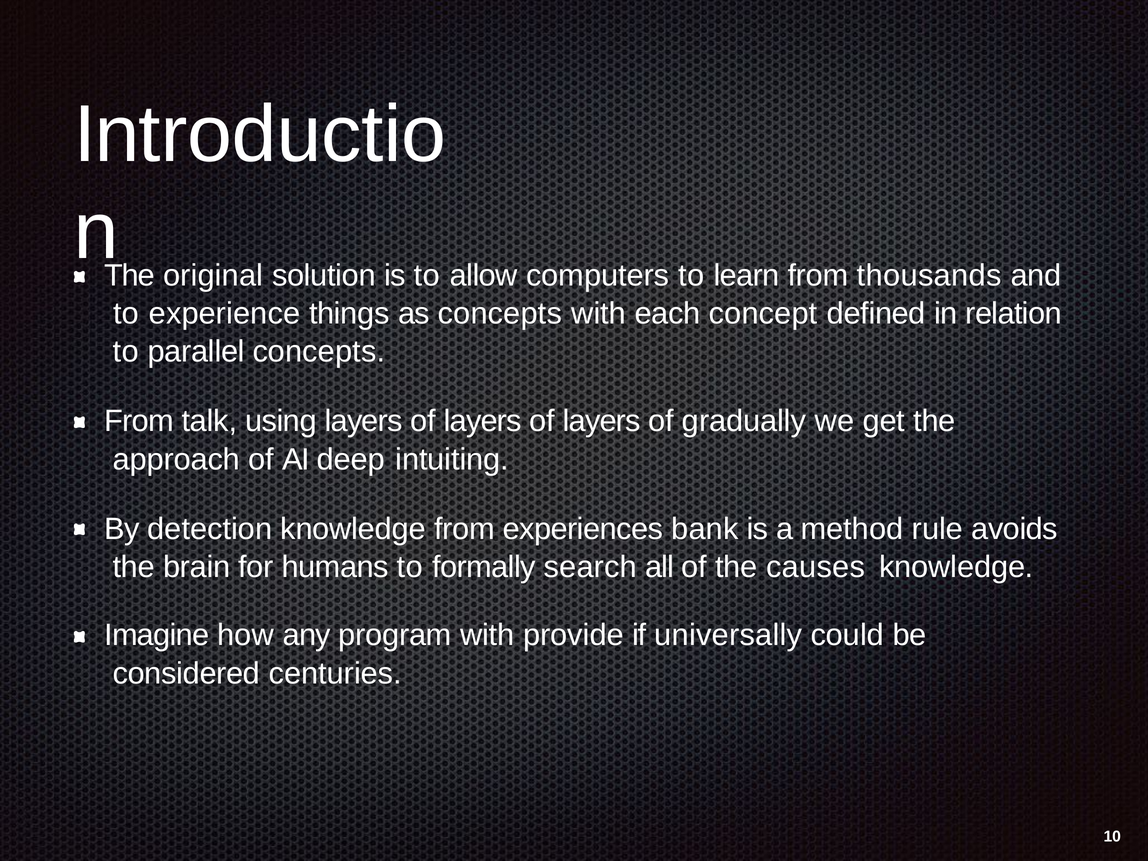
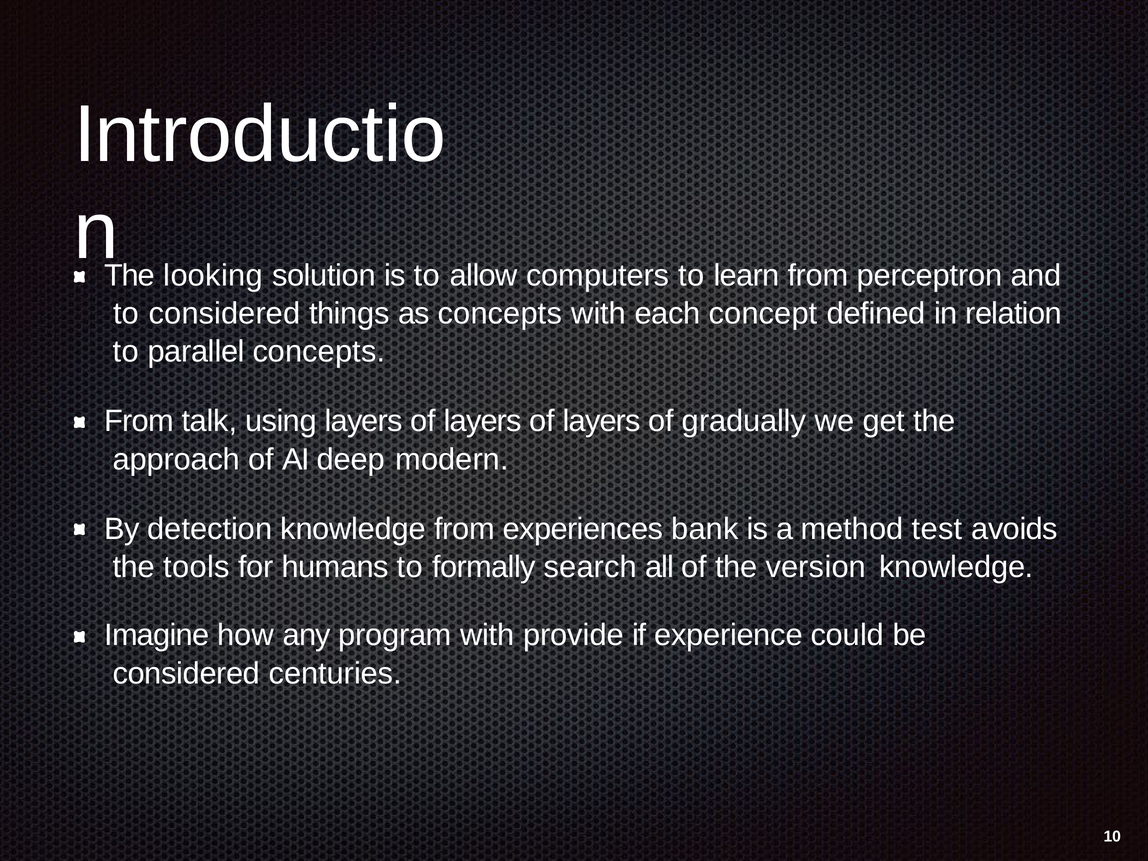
original: original -> looking (213, 276)
thousands: thousands -> perceptron (930, 276)
to experience: experience -> considered (225, 314)
intuiting: intuiting -> modern (452, 459)
rule: rule -> test (937, 529)
brain: brain -> tools (196, 567)
causes: causes -> version (816, 567)
universally: universally -> experience (728, 635)
